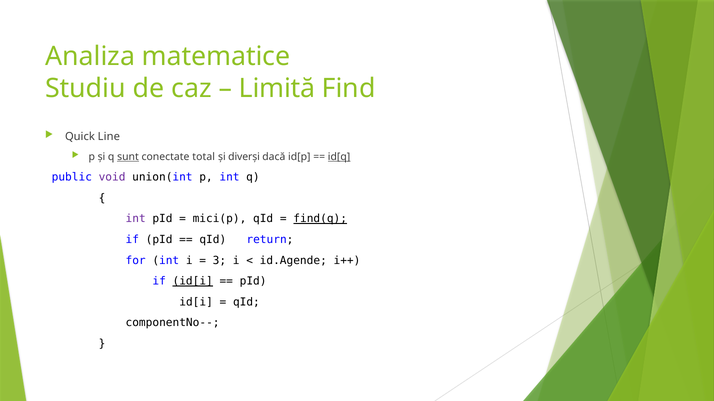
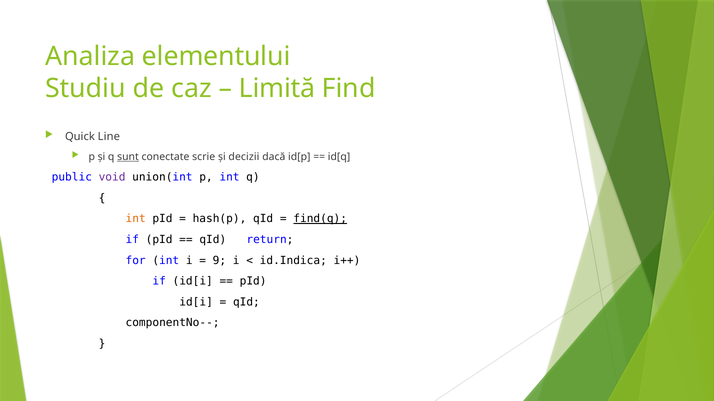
matematice: matematice -> elementului (216, 56)
total: total -> scrie (204, 157)
diverși: diverși -> decizii (244, 157)
id[q underline: present -> none (339, 157)
int colour: purple -> orange (136, 219)
mici(p: mici(p -> hash(p (219, 219)
3: 3 -> 9 (219, 261)
id.Agende: id.Agende -> id.Indica (293, 261)
id[i underline: present -> none (193, 282)
